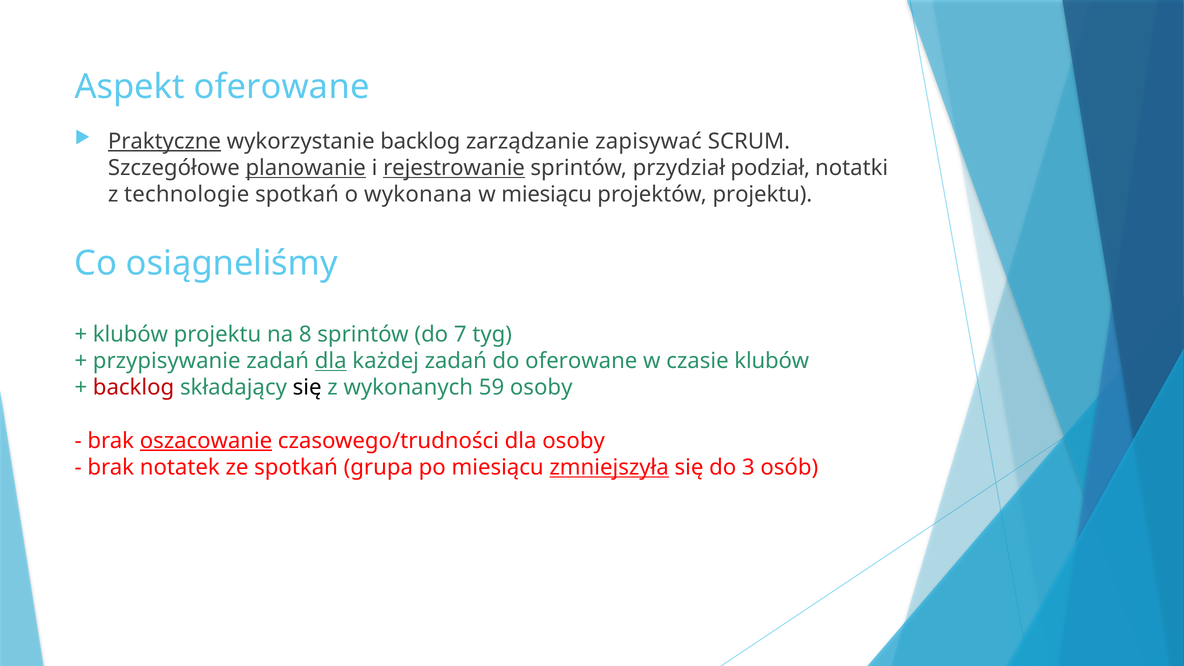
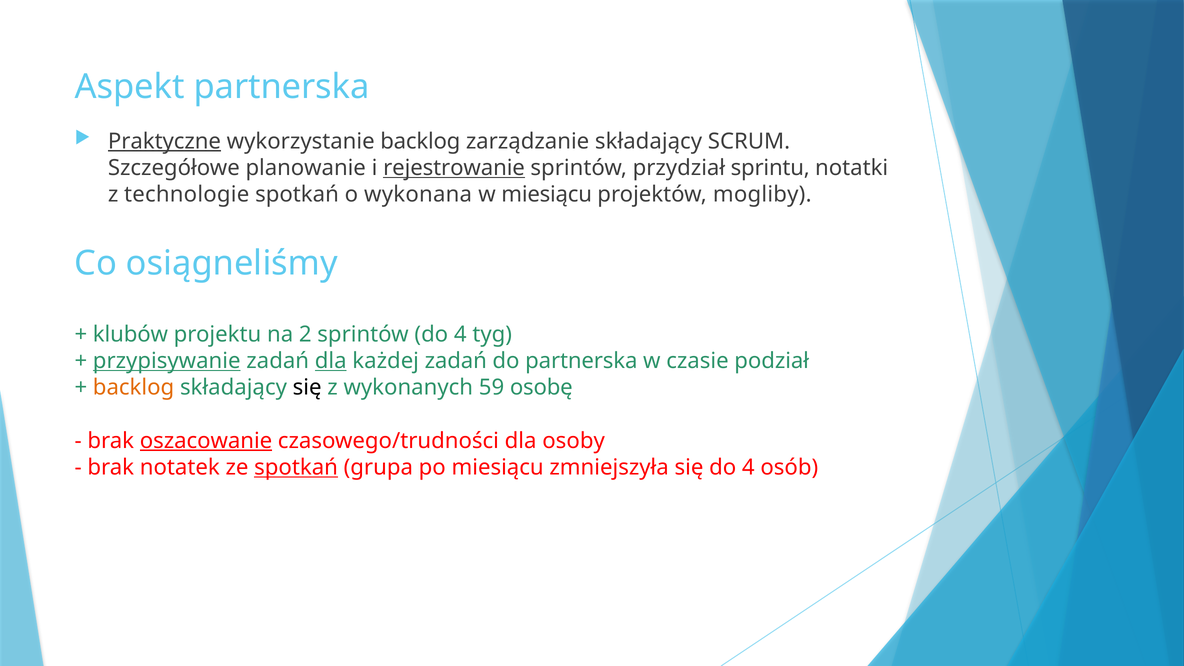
Aspekt oferowane: oferowane -> partnerska (282, 87)
zarządzanie zapisywać: zapisywać -> składający (649, 141)
planowanie underline: present -> none (306, 168)
podział: podział -> sprintu (770, 168)
projektów projektu: projektu -> mogliby (762, 195)
8: 8 -> 2 (305, 334)
sprintów do 7: 7 -> 4 (460, 334)
przypisywanie underline: none -> present (167, 361)
do oferowane: oferowane -> partnerska (581, 361)
czasie klubów: klubów -> podział (772, 361)
backlog colour: red -> orange (134, 388)
59 osoby: osoby -> osobę (541, 388)
spotkań underline: none -> present (296, 467)
zmniejszyła underline: present -> none (609, 467)
się do 3: 3 -> 4 (748, 467)
